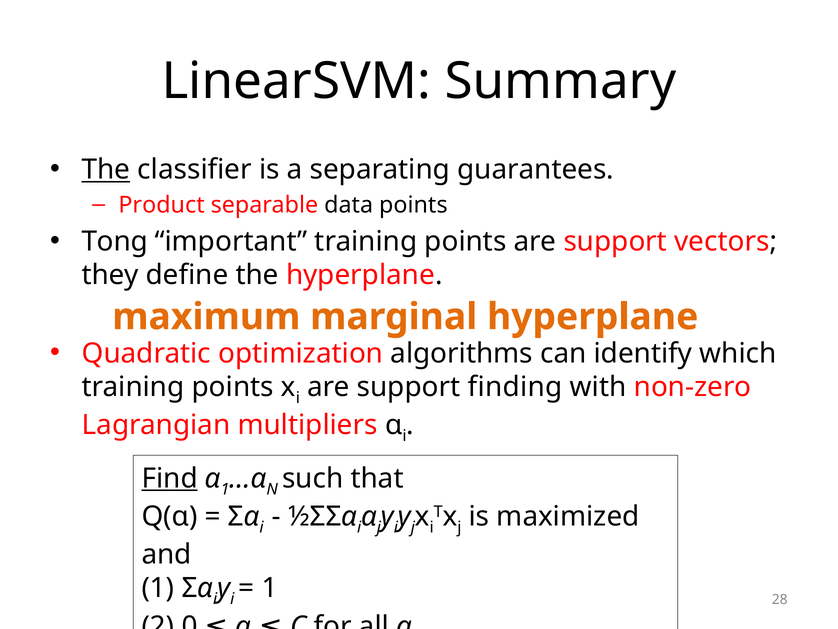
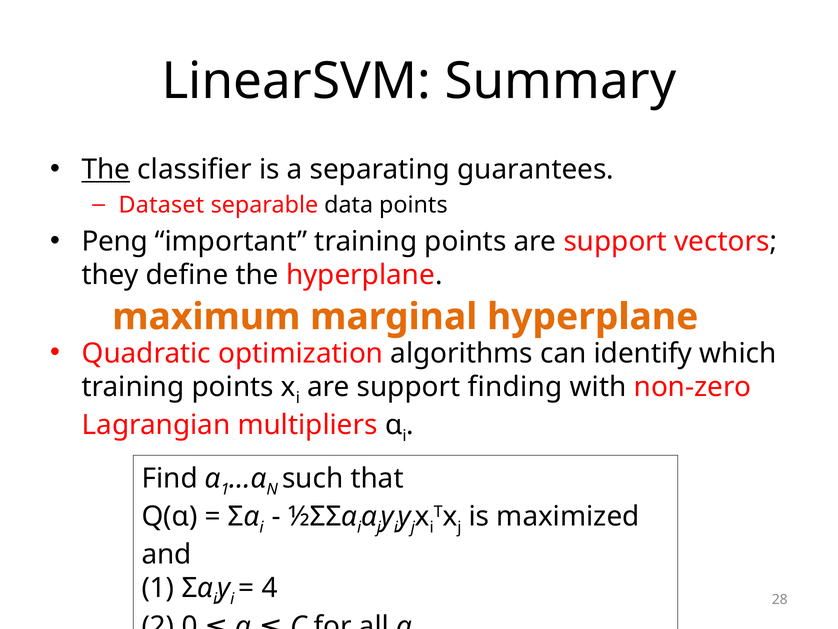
Product: Product -> Dataset (161, 205)
Tong: Tong -> Peng (115, 241)
Find underline: present -> none (170, 478)
1: 1 -> 4 (270, 588)
